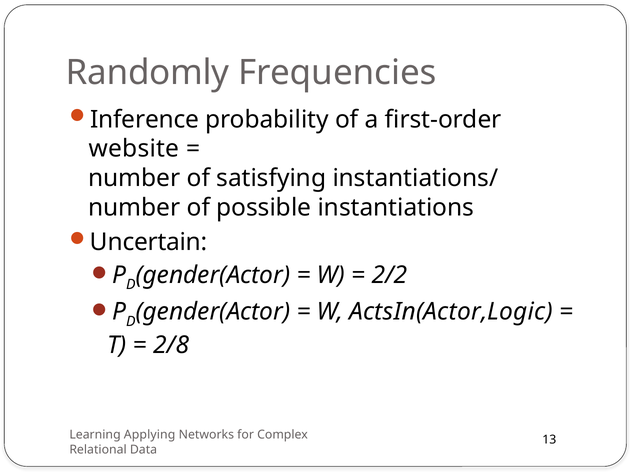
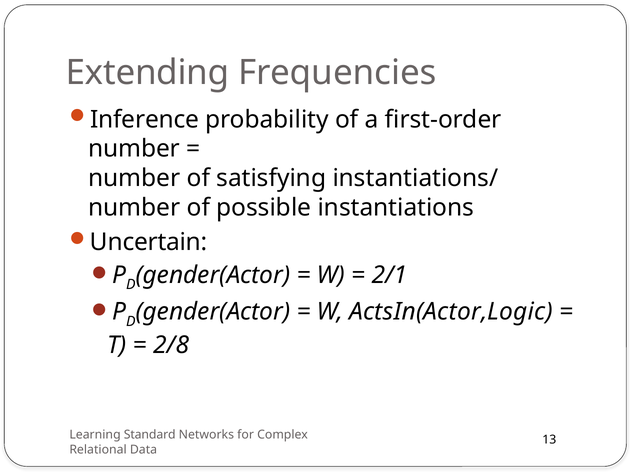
Randomly: Randomly -> Extending (148, 73)
website: website -> number (134, 149)
2/2: 2/2 -> 2/1 (390, 275)
Applying: Applying -> Standard (150, 435)
